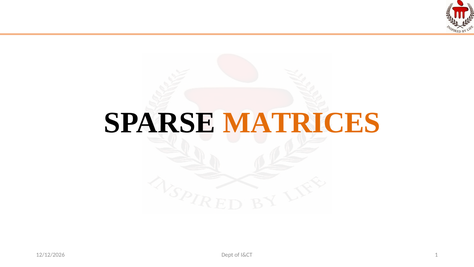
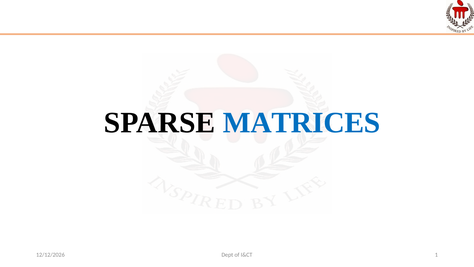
MATRICES colour: orange -> blue (302, 122)
